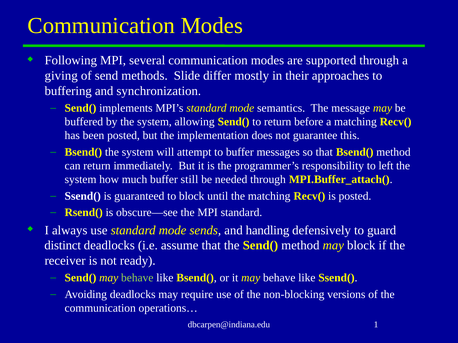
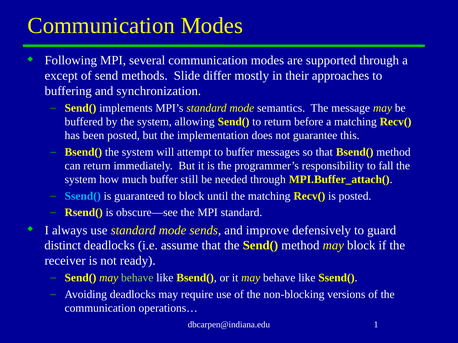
giving: giving -> except (61, 76)
left: left -> fall (386, 166)
Ssend( colour: white -> light blue (83, 196)
handling: handling -> improve (267, 230)
